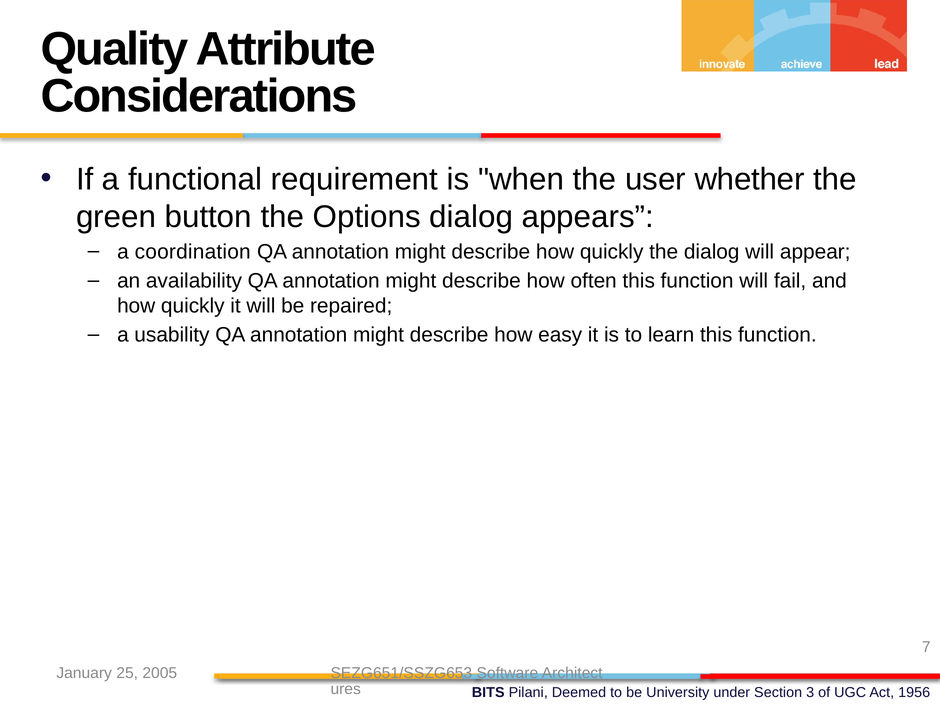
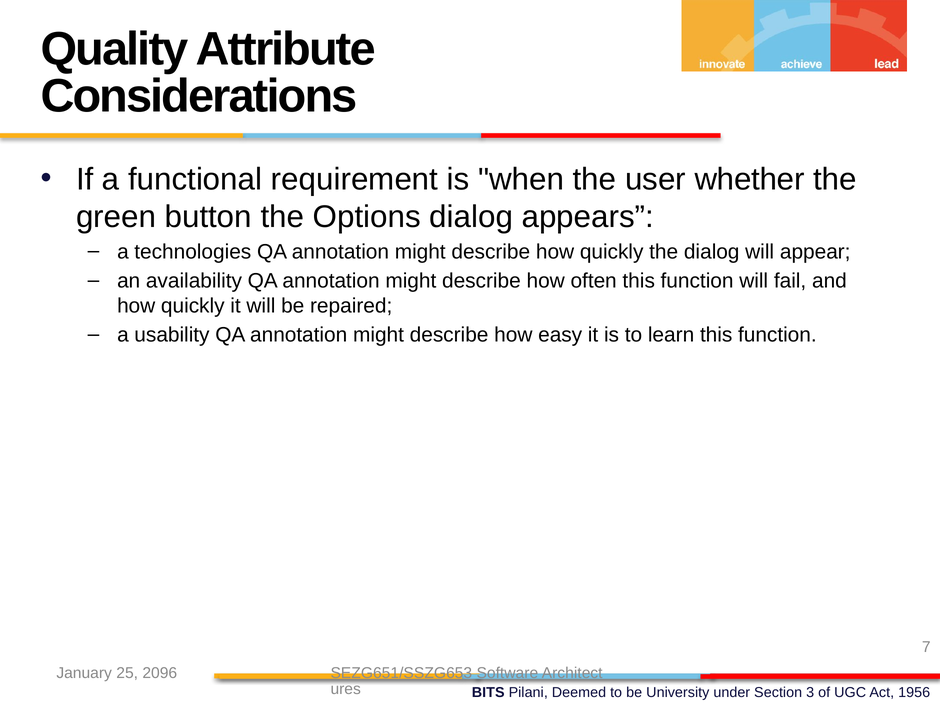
coordination: coordination -> technologies (193, 252)
2005: 2005 -> 2096 (160, 673)
